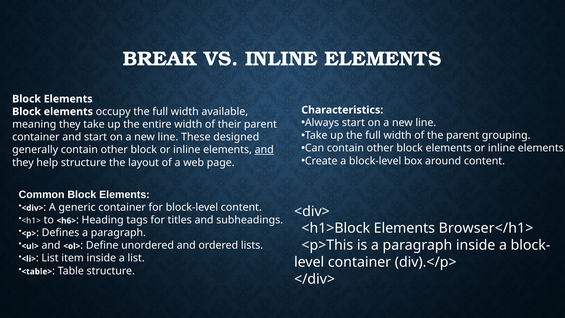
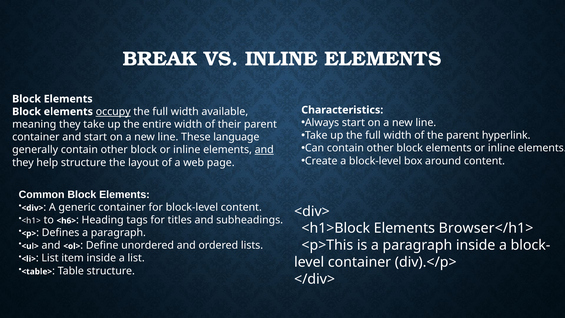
occupy underline: none -> present (113, 112)
grouping: grouping -> hyperlink (506, 135)
designed: designed -> language (236, 137)
